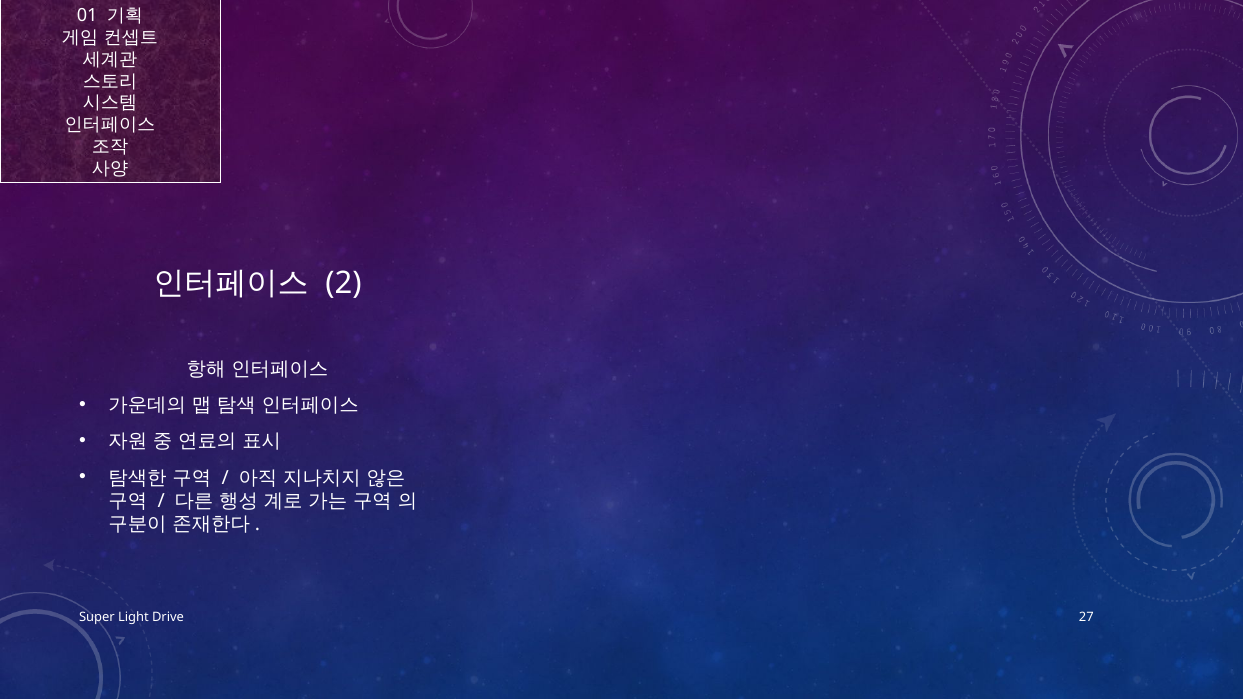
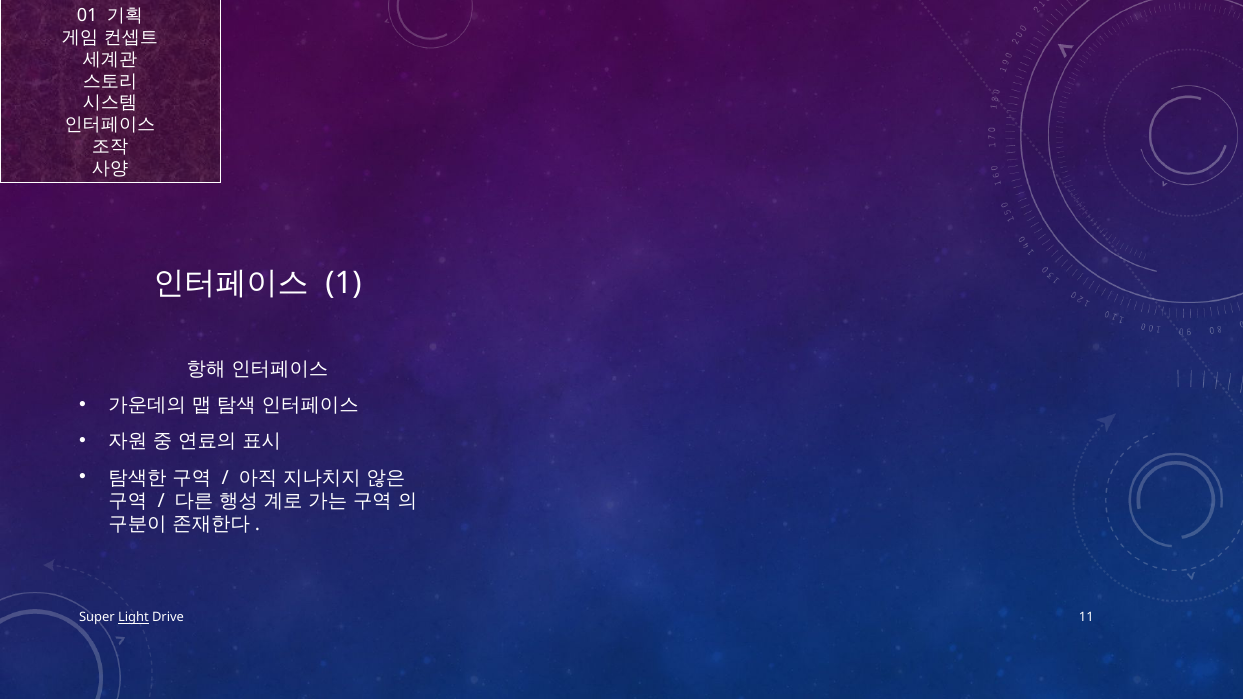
2: 2 -> 1 (344, 284)
Light underline: none -> present (133, 618)
27: 27 -> 11 (1086, 618)
